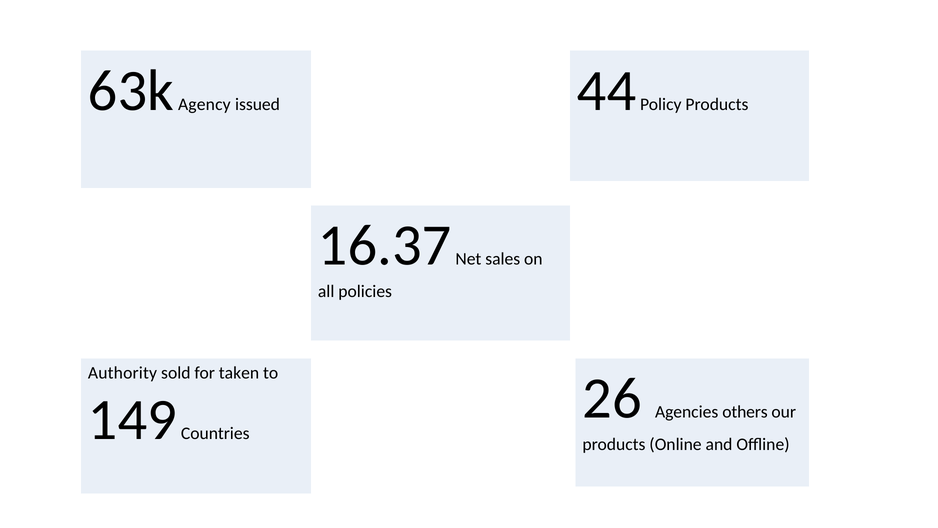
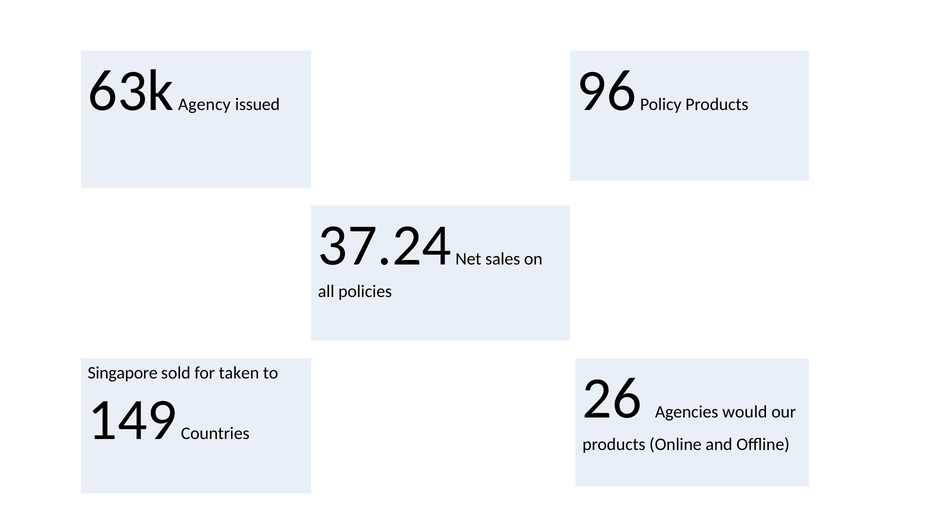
44: 44 -> 96 (607, 91)
16.37: 16.37 -> 37.24 (385, 245)
Authority: Authority -> Singapore (123, 373)
others: others -> would (745, 412)
